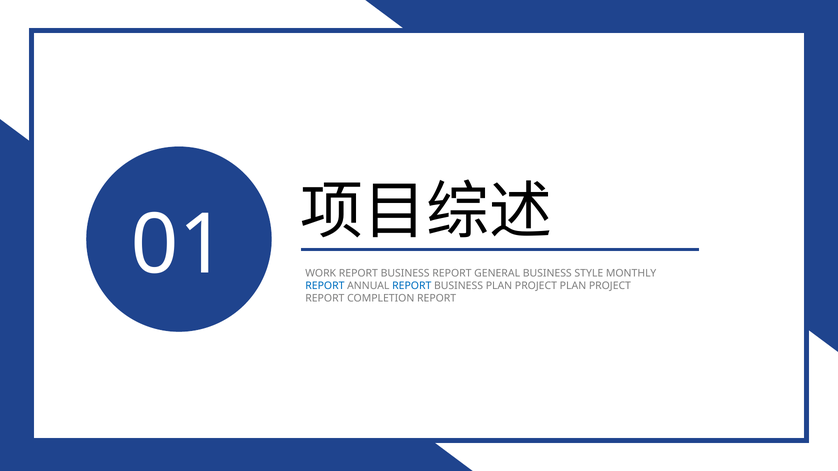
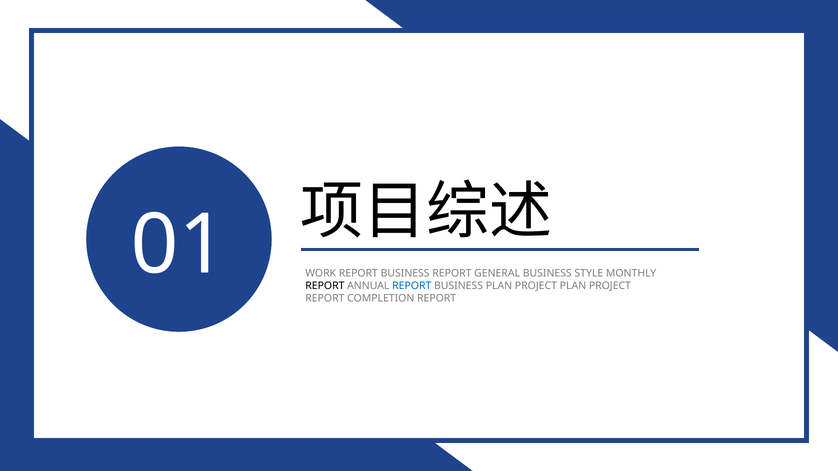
REPORT colour: blue -> black (325, 286)
